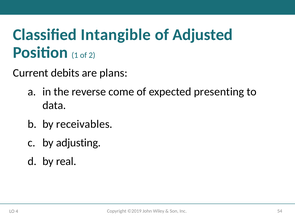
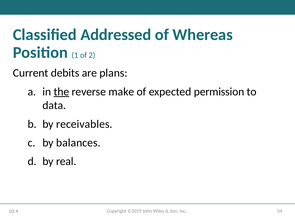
Intangible: Intangible -> Addressed (116, 35)
Adjusted: Adjusted -> Whereas (203, 35)
the underline: none -> present (61, 92)
come: come -> make (121, 92)
presenting: presenting -> permission (219, 92)
adjusting: adjusting -> balances (78, 143)
